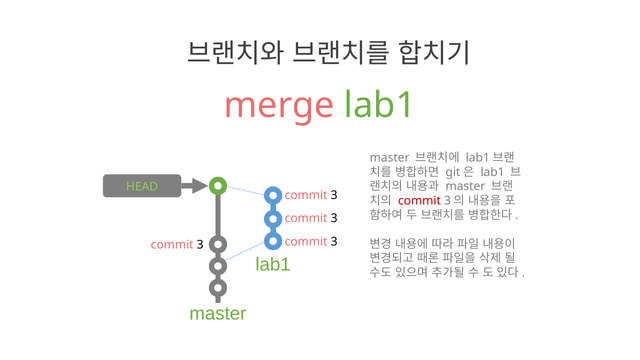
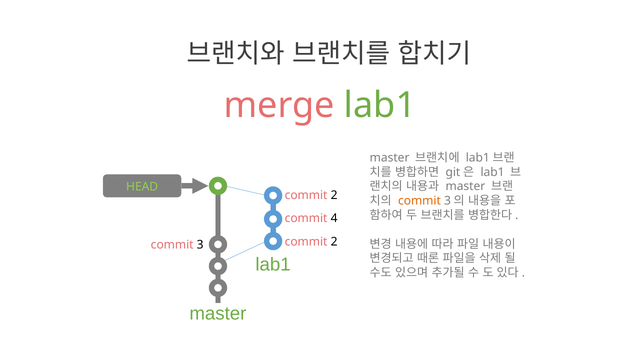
3: 3 -> 2 (334, 195)
commit colour: red -> orange (419, 201)
3: 3 -> 4 (334, 218)
3: 3 -> 2 (334, 242)
